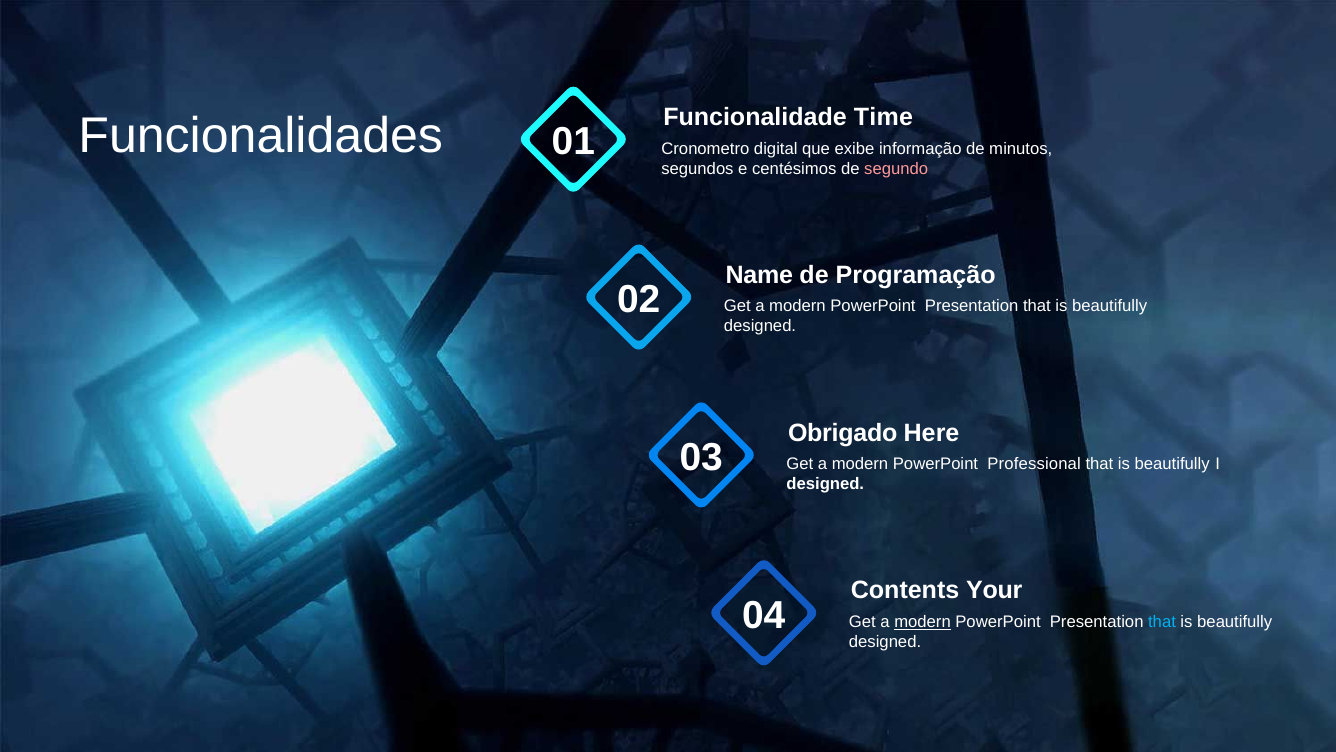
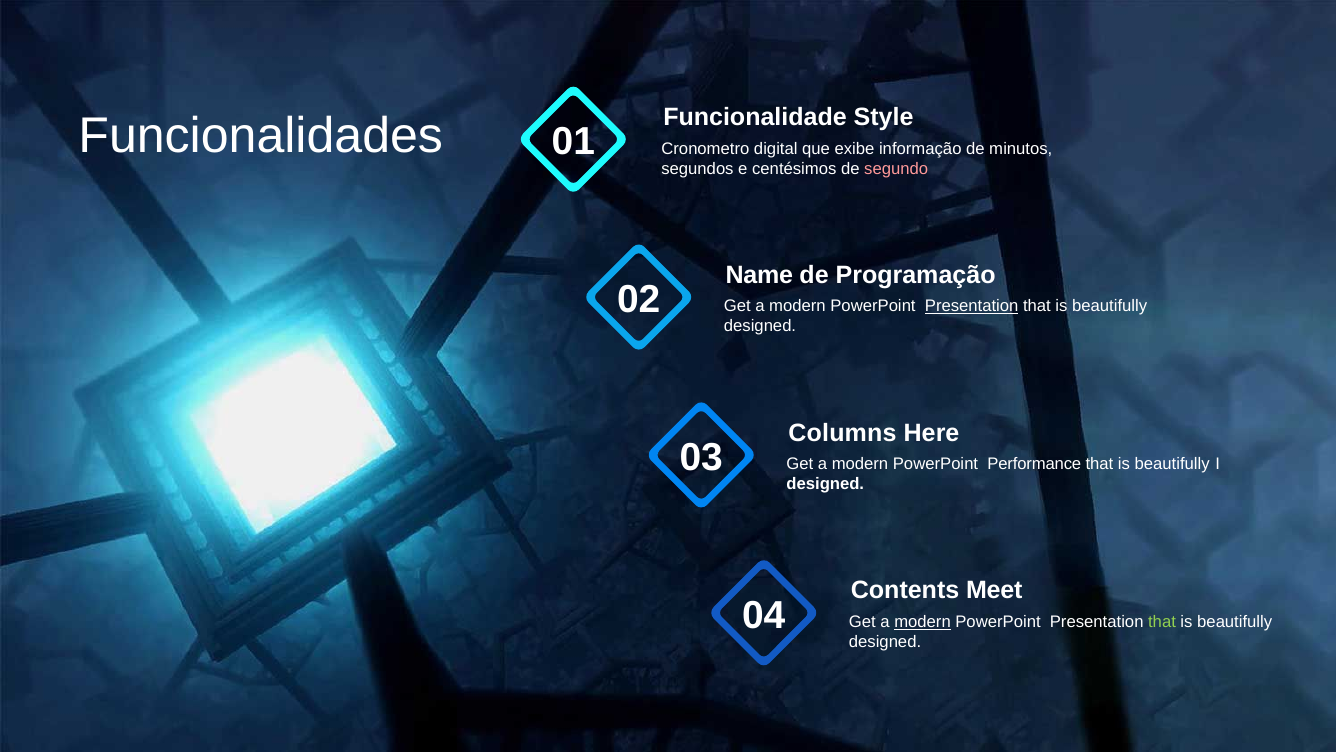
Time: Time -> Style (884, 117)
Presentation underline: none -> present (972, 306)
Obrigado: Obrigado -> Columns (843, 432)
Professional: Professional -> Performance (1034, 464)
Your: Your -> Meet (994, 590)
that colour: light blue -> light green (1162, 622)
